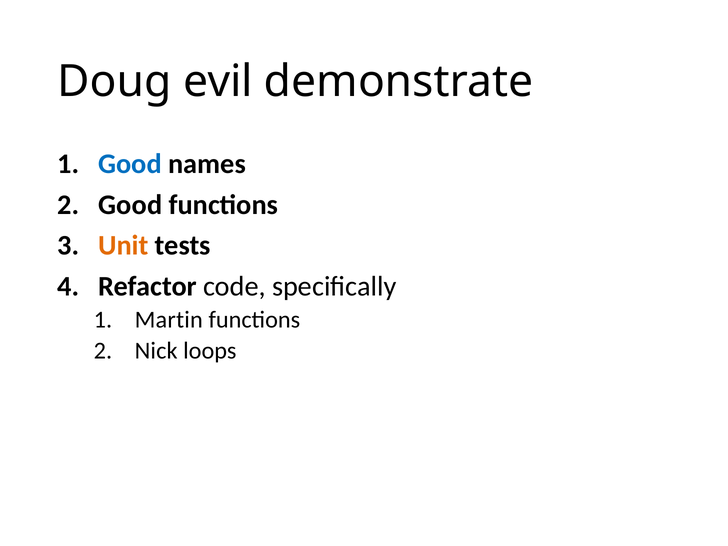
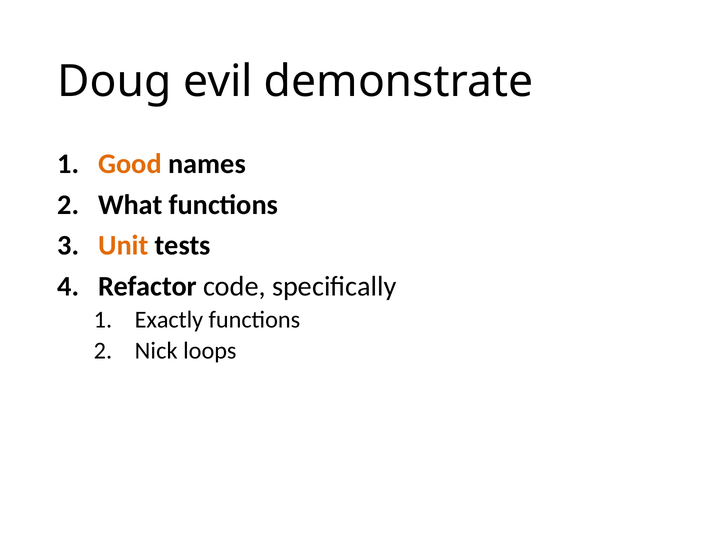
Good colour: blue -> orange (130, 164)
Good: Good -> What (130, 205)
Martin: Martin -> Exactly (169, 320)
